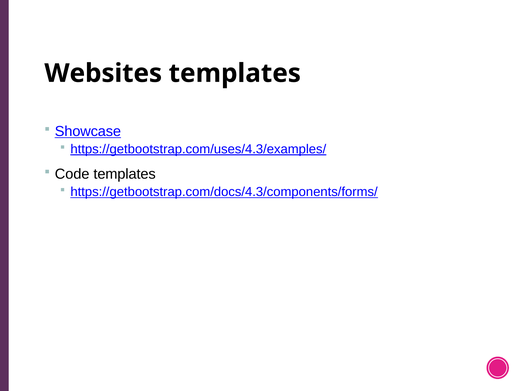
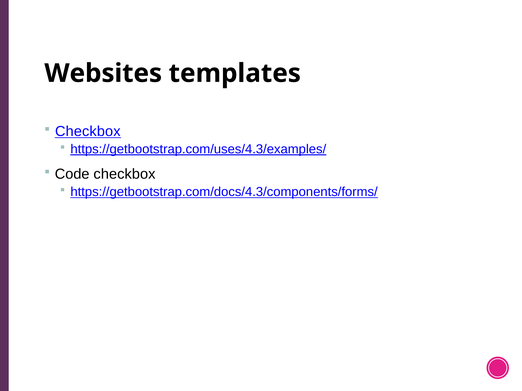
Showcase: Showcase -> Checkbox (88, 131)
Code templates: templates -> checkbox (124, 174)
